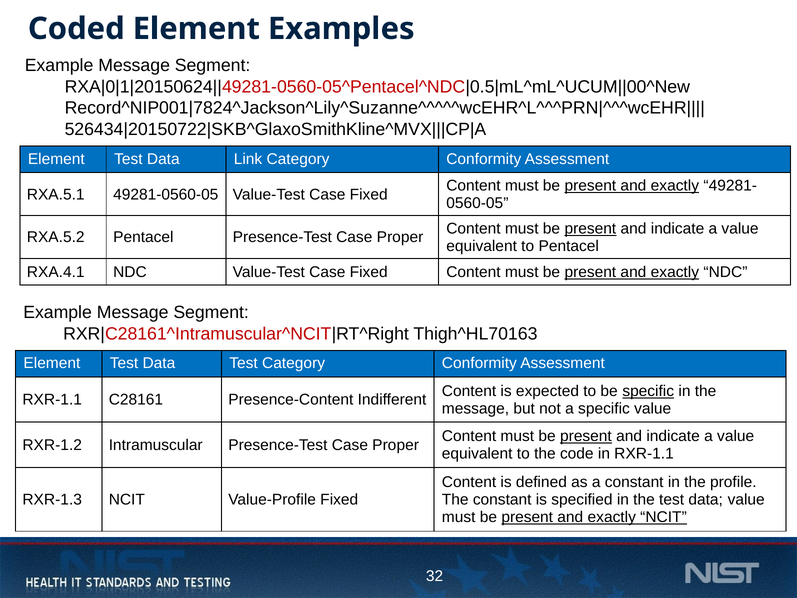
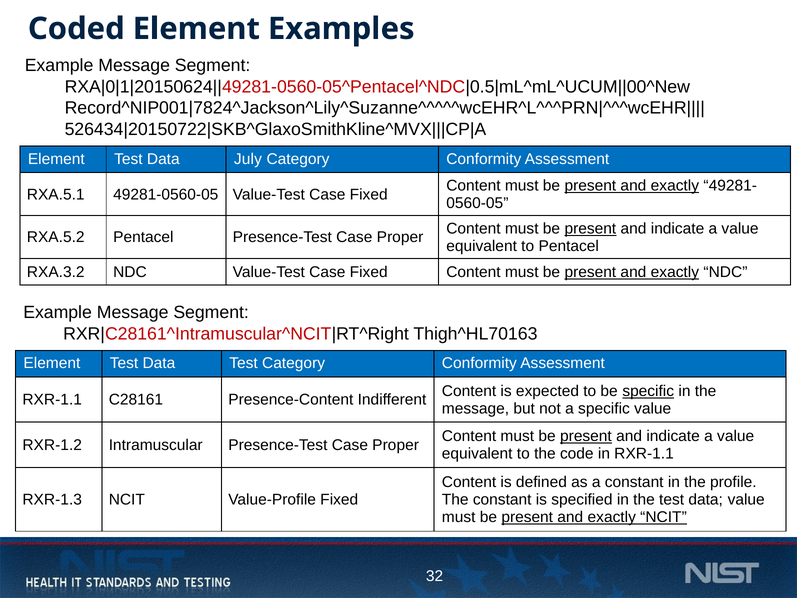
Link: Link -> July (248, 159)
RXA.4.1: RXA.4.1 -> RXA.3.2 (56, 272)
